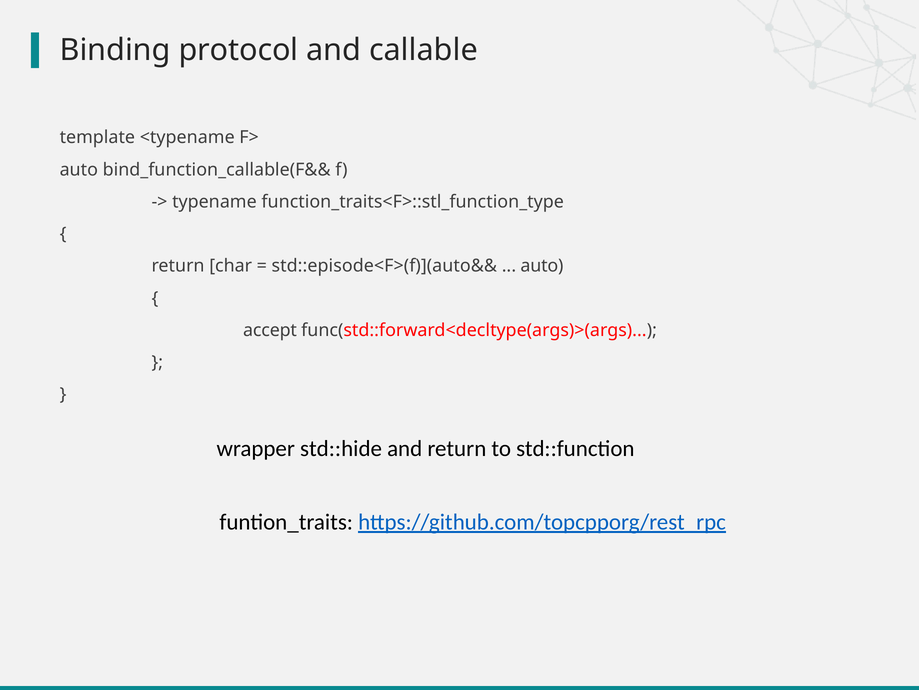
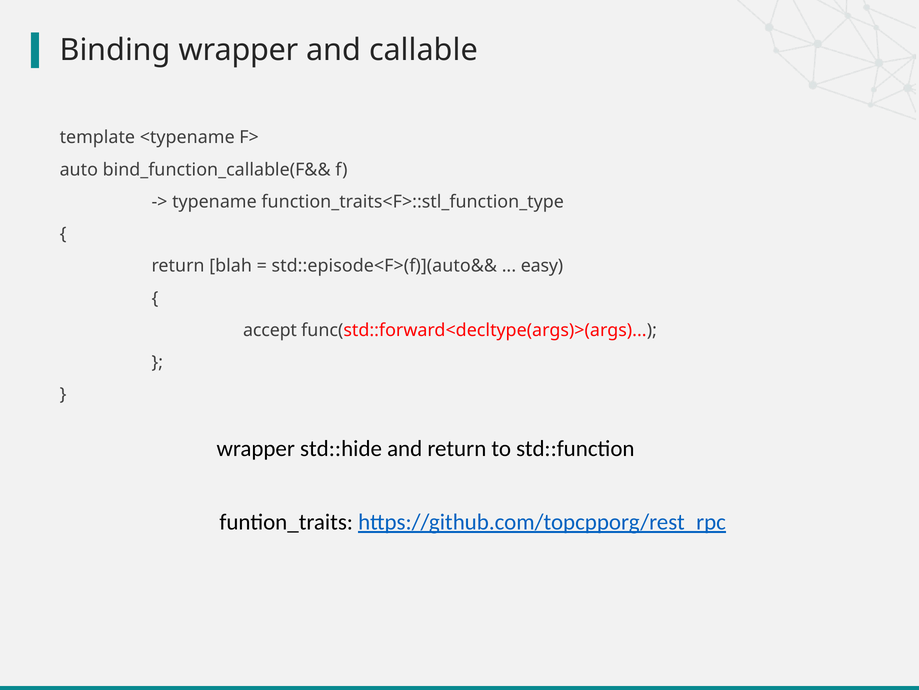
Binding protocol: protocol -> wrapper (239, 50)
char: char -> blah (231, 266)
auto: auto -> easy (542, 266)
